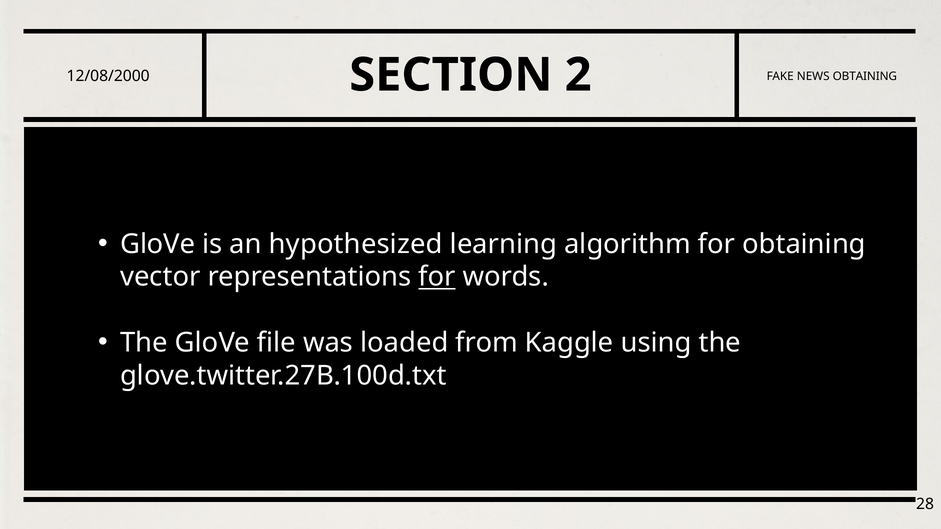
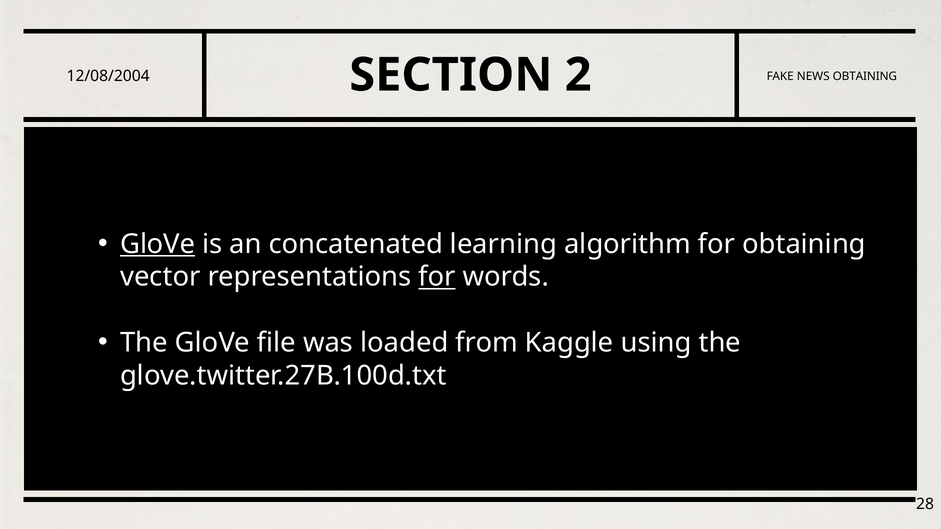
12/08/2000: 12/08/2000 -> 12/08/2004 (108, 76)
GloVe underline: none -> present (158, 244)
hypothesized: hypothesized -> concatenated (356, 244)
